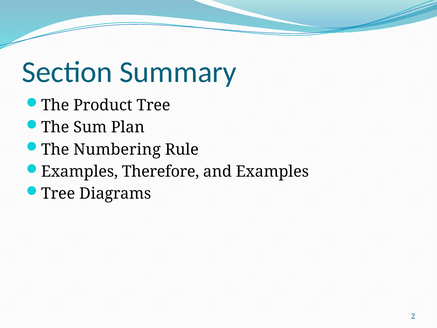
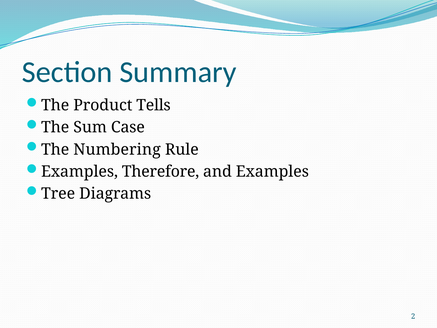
Product Tree: Tree -> Tells (153, 105)
Plan: Plan -> Case (128, 127)
